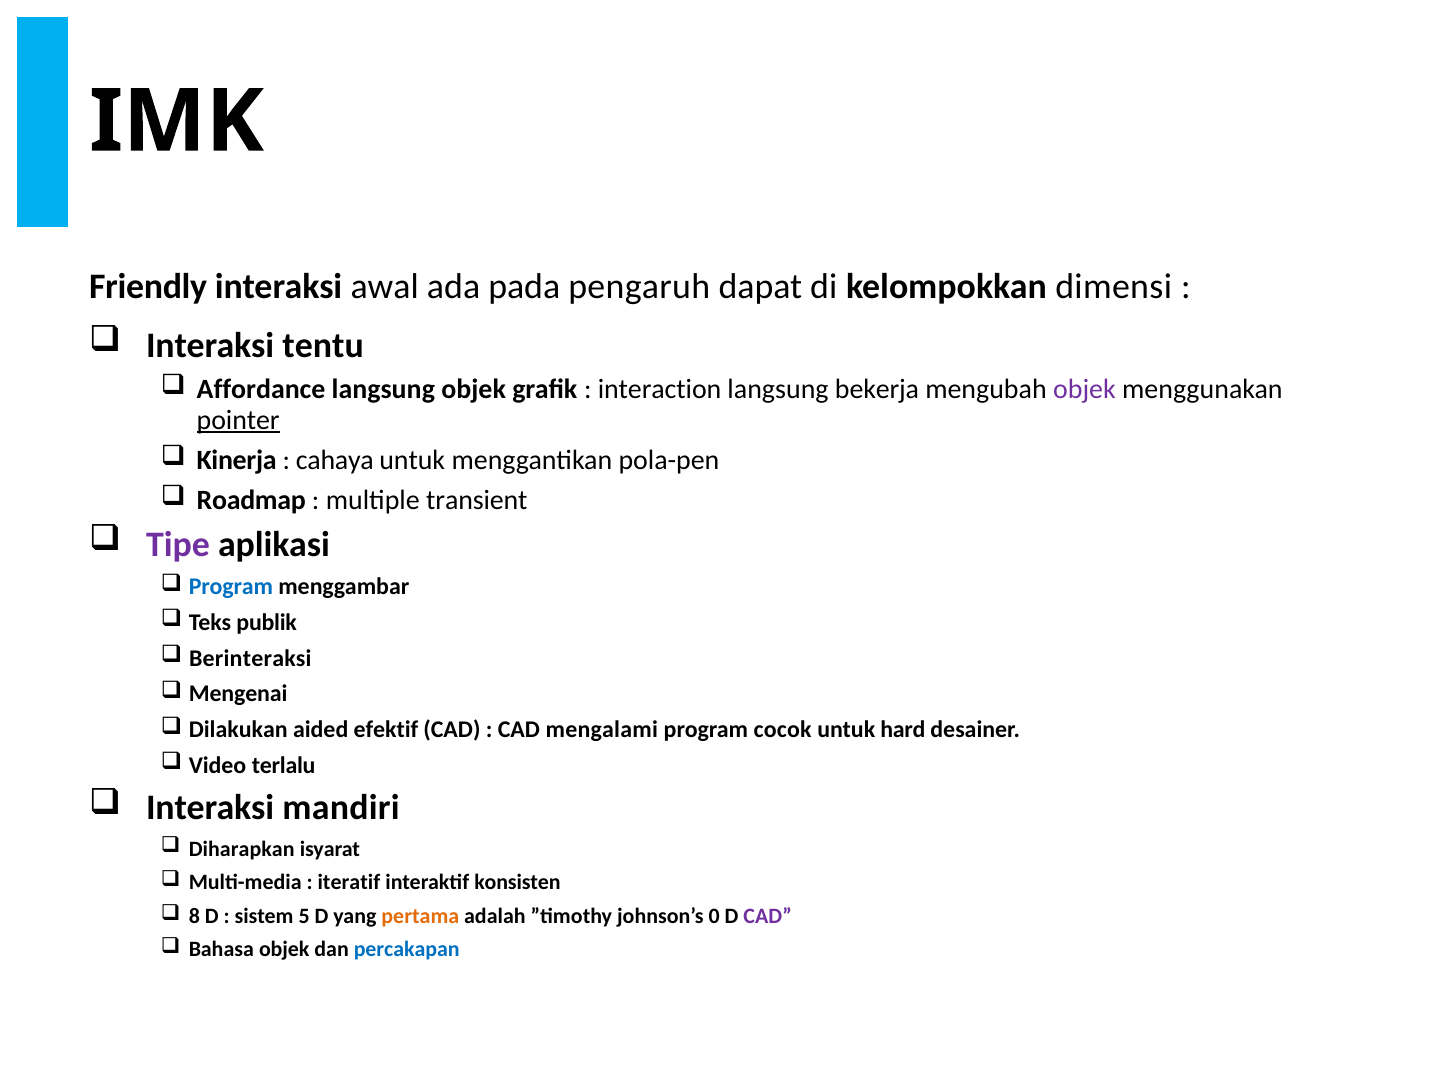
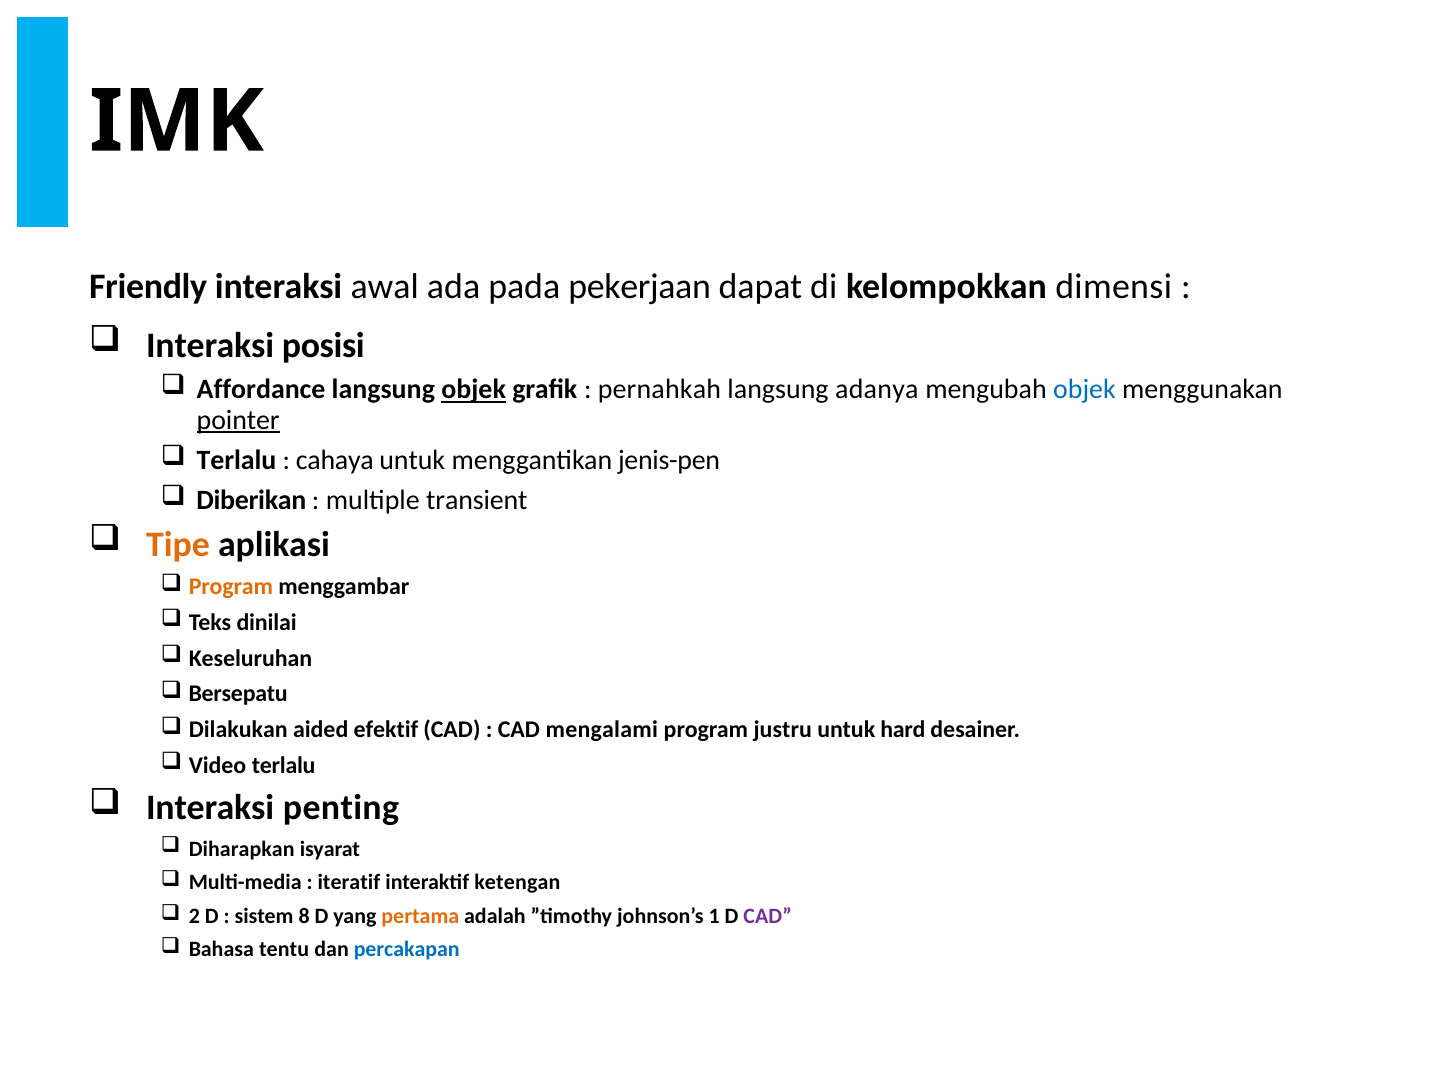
pengaruh: pengaruh -> pekerjaan (640, 287)
tentu: tentu -> posisi (323, 345)
objek underline: none -> present (474, 390)
interaction: interaction -> pernahkah (659, 390)
bekerja: bekerja -> adanya (877, 390)
objek colour: purple -> blue (1084, 390)
Kinerja: Kinerja -> Terlalu (237, 460)
pola-pen: pola-pen -> jenis-pen (669, 460)
Roadmap: Roadmap -> Diberikan (251, 500)
Tipe colour: purple -> orange (178, 545)
Program colour: blue -> orange (231, 587)
publik: publik -> dinilai (267, 623)
Berinteraksi: Berinteraksi -> Keseluruhan (250, 658)
Mengenai: Mengenai -> Bersepatu (238, 694)
cocok: cocok -> justru (783, 730)
mandiri: mandiri -> penting (341, 808)
konsisten: konsisten -> ketengan (517, 883)
8: 8 -> 2 (194, 916)
5: 5 -> 8 (304, 916)
0: 0 -> 1 (714, 916)
Bahasa objek: objek -> tentu (284, 950)
